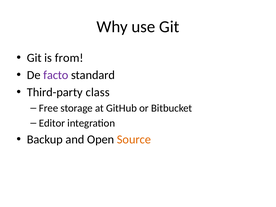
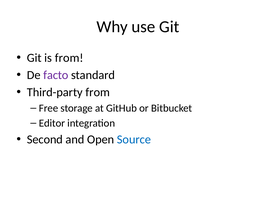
Third-party class: class -> from (98, 92)
Backup: Backup -> Second (45, 140)
Source colour: orange -> blue (134, 140)
